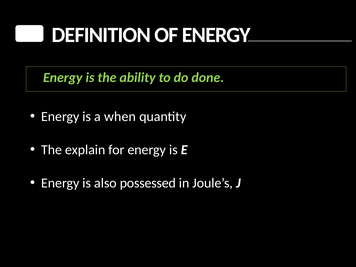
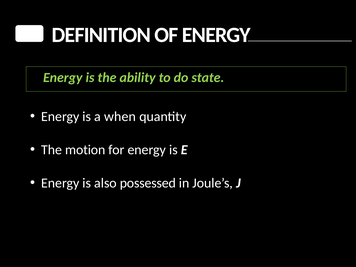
done: done -> state (208, 78)
explain: explain -> motion (85, 150)
